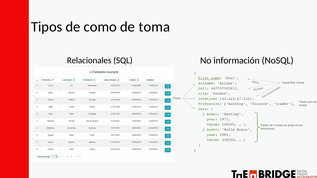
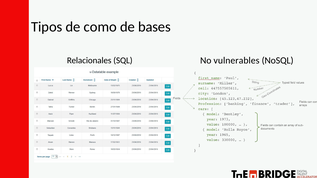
toma: toma -> bases (154, 27)
información: información -> vulnerables (236, 61)
